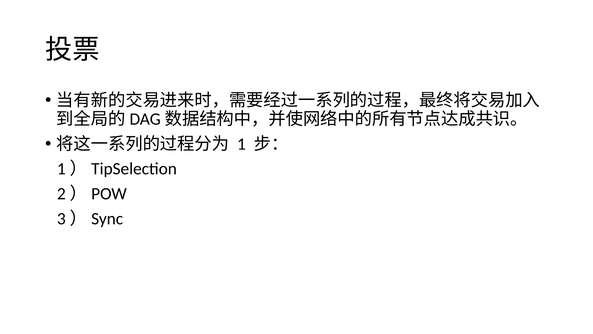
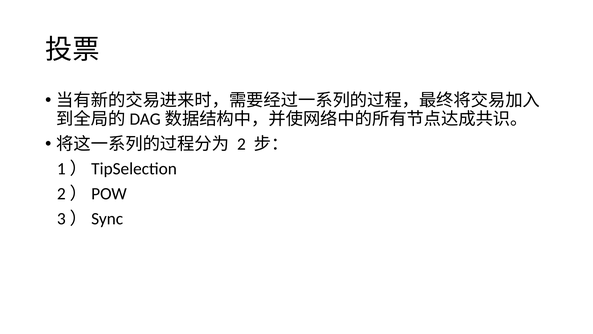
1: 1 -> 2 (241, 144)
